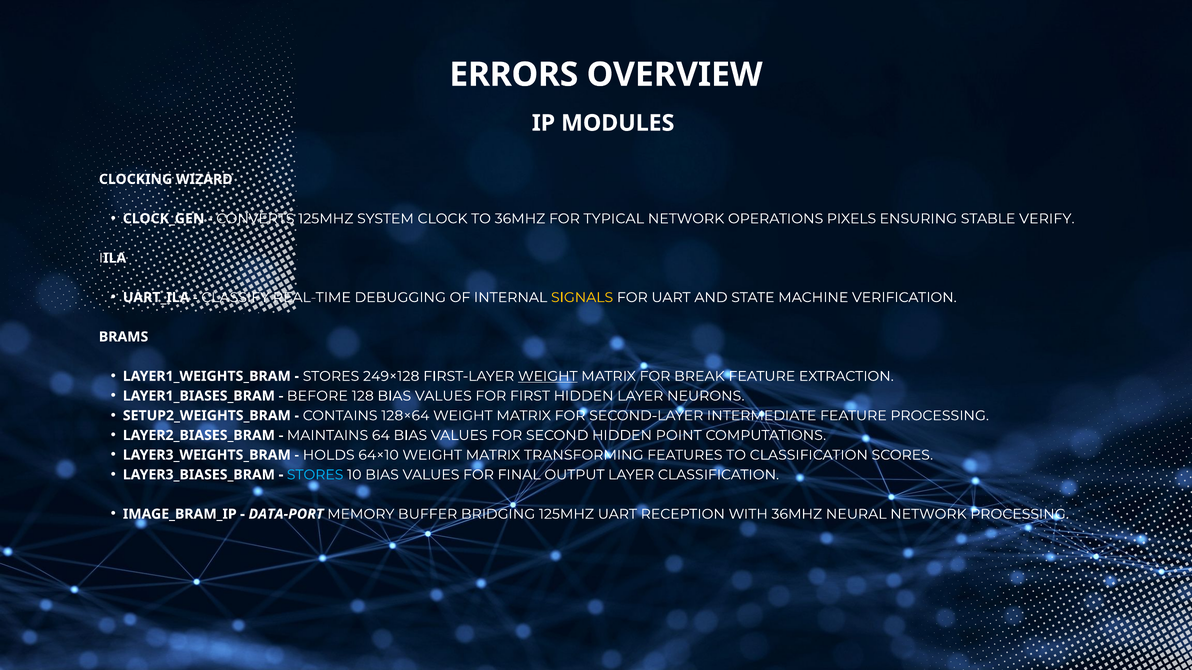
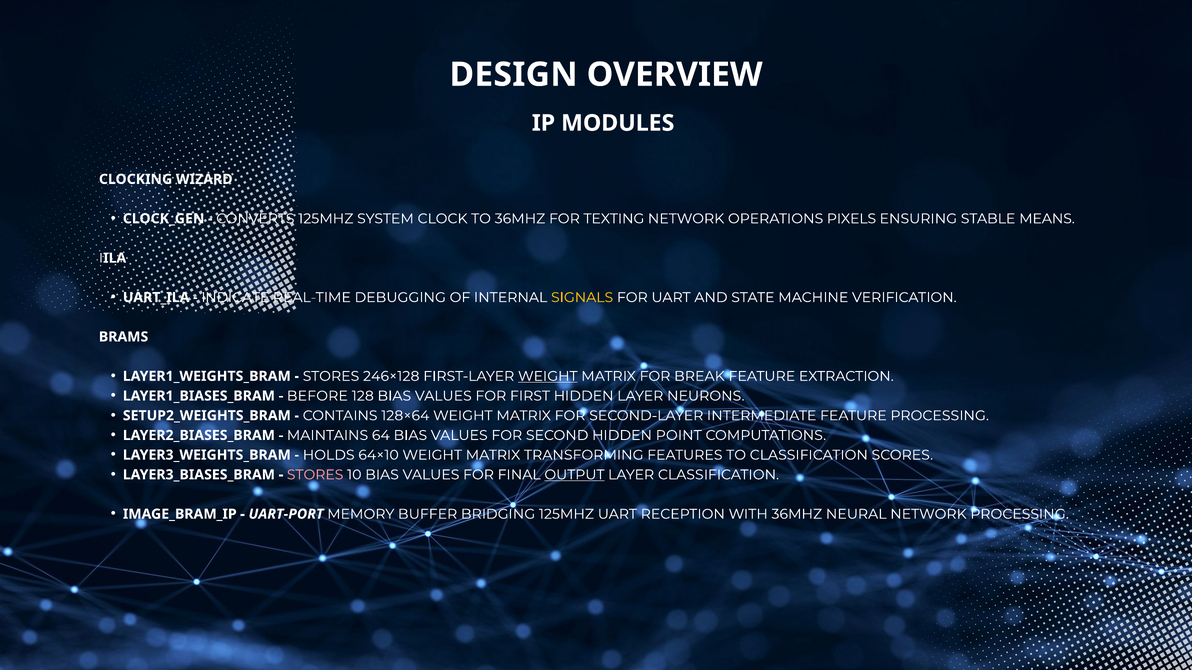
ERRORS: ERRORS -> DESIGN (514, 75)
TYPICAL: TYPICAL -> TEXTING (614, 219)
VERIFY: VERIFY -> MEANS (1047, 219)
CLASSIFY: CLASSIFY -> INDICATE (235, 298)
249×128: 249×128 -> 246×128 (391, 376)
STORES colour: light blue -> pink (315, 475)
OUTPUT underline: none -> present (574, 475)
DATA-PORT: DATA-PORT -> UART-PORT (286, 514)
